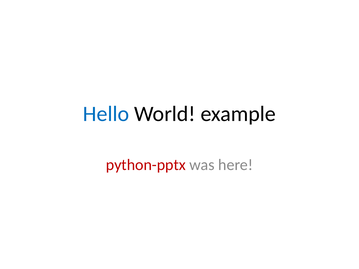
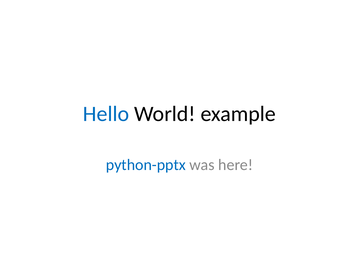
python-pptx colour: red -> blue (146, 165)
